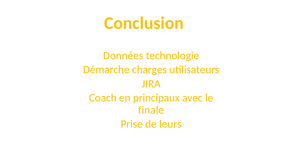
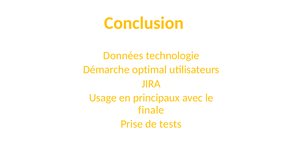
charges: charges -> optimal (150, 70)
Coach: Coach -> Usage (103, 98)
leurs: leurs -> tests (170, 124)
